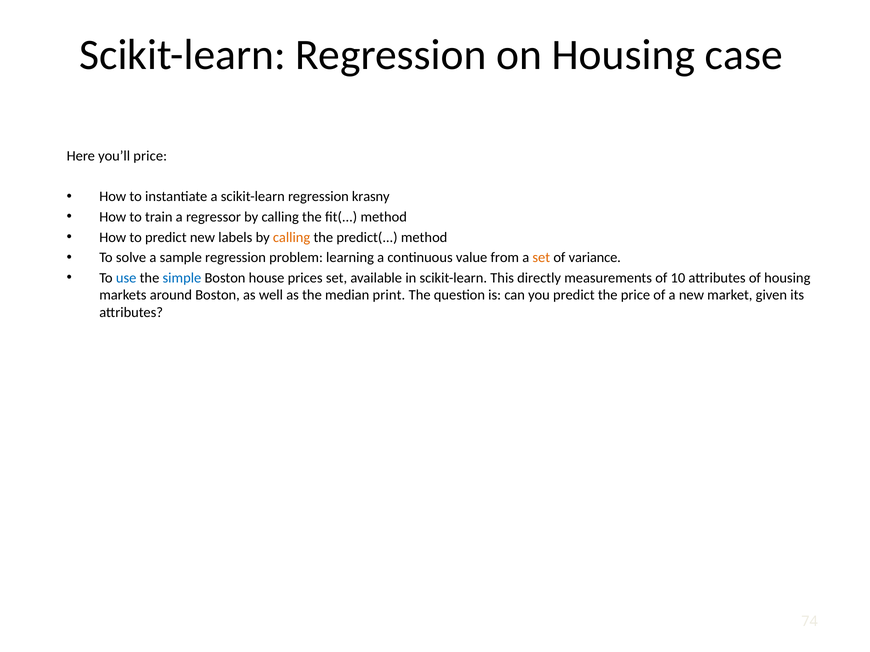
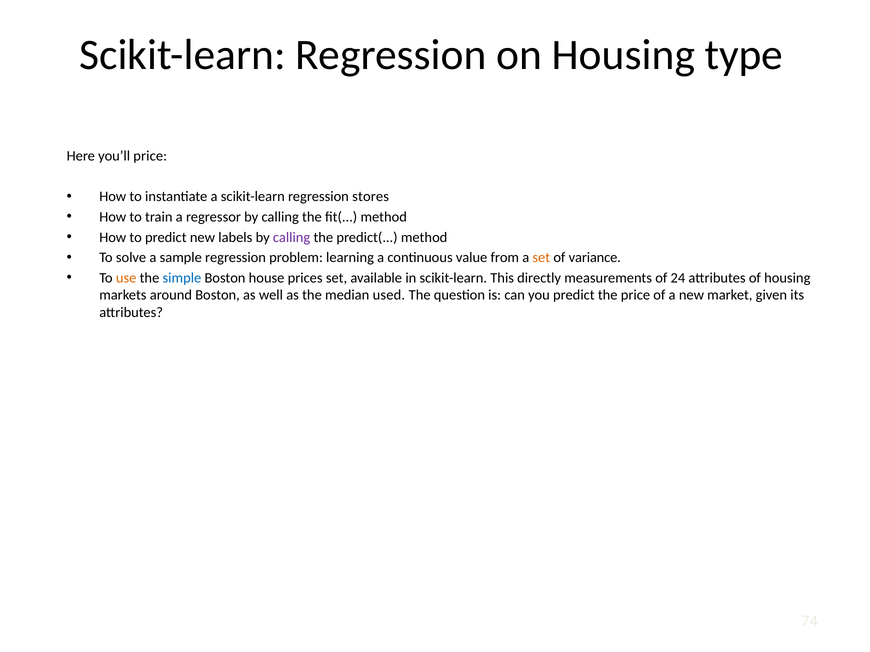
case: case -> type (744, 55)
krasny: krasny -> stores (371, 197)
calling colour: orange -> purple (292, 237)
use colour: blue -> orange (126, 278)
10: 10 -> 24 (678, 278)
print: print -> used (389, 295)
